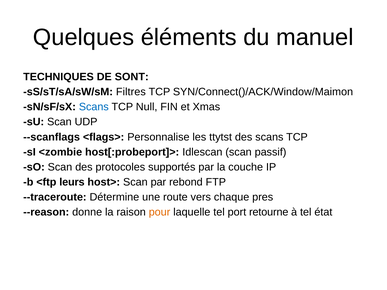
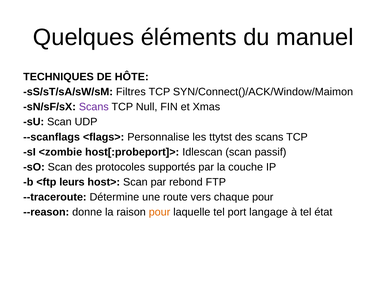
SONT: SONT -> HÔTE (132, 77)
Scans colour: blue -> purple (94, 107)
chaque pres: pres -> pour (263, 197)
retourne: retourne -> langage (269, 212)
